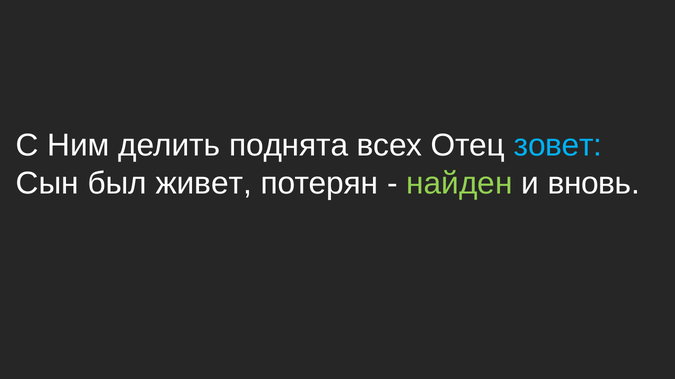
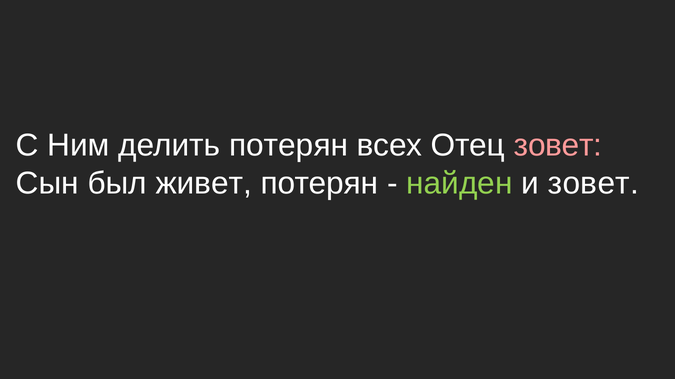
делить поднята: поднята -> потерян (289, 146)
зовет colour: light blue -> pink (558, 146)
и вновь: вновь -> зовет (593, 184)
